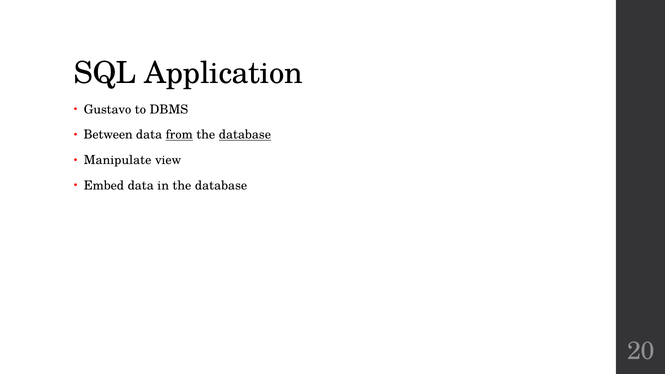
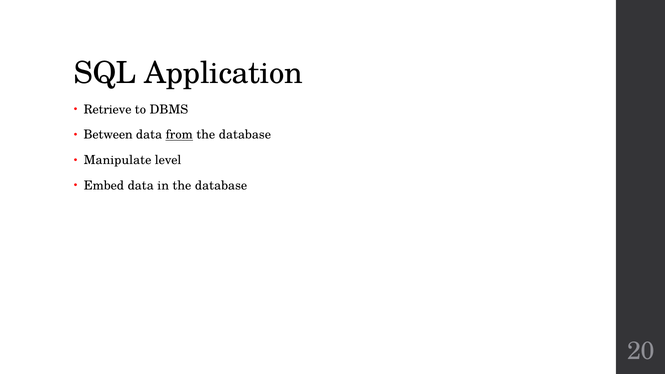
Gustavo: Gustavo -> Retrieve (108, 109)
database underline: present -> none (245, 135)
view: view -> level (168, 160)
